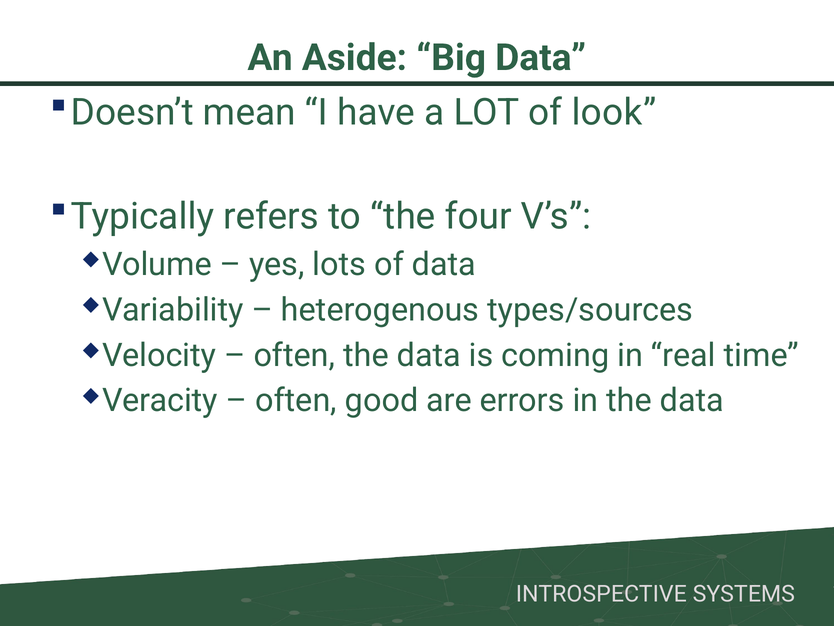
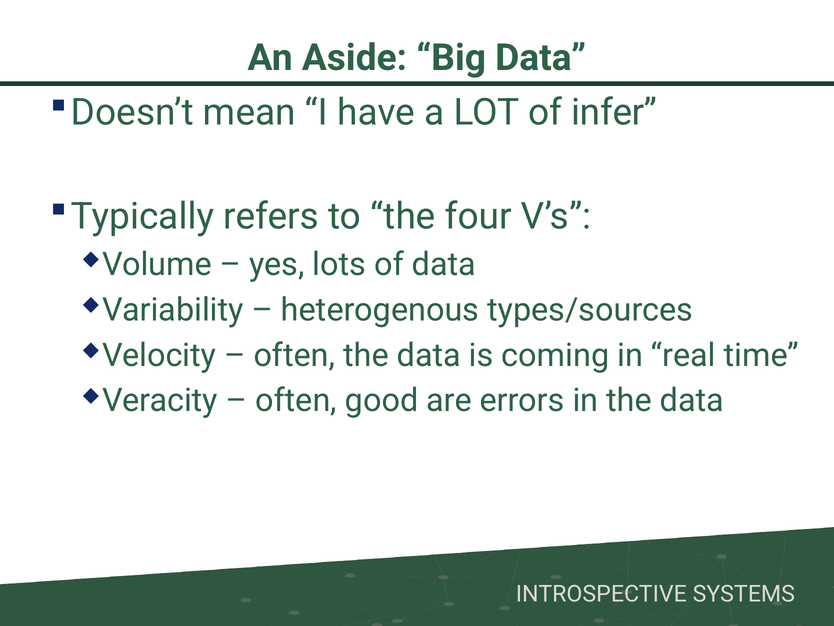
look: look -> infer (614, 112)
